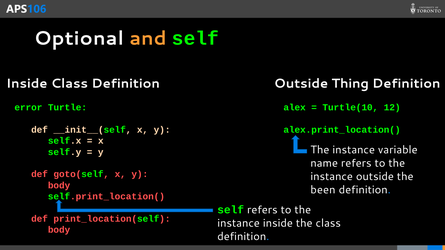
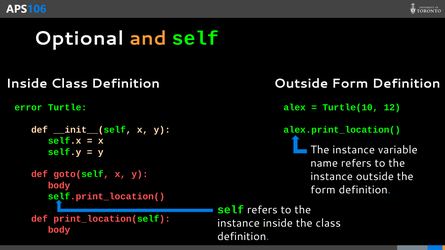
Outside Thing: Thing -> Form (350, 84)
been: been -> form (323, 190)
